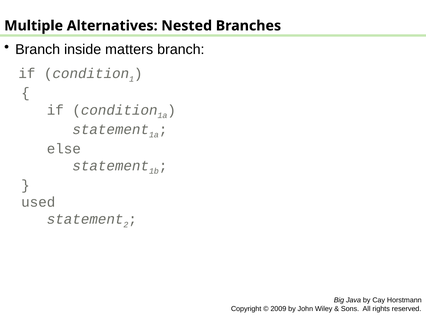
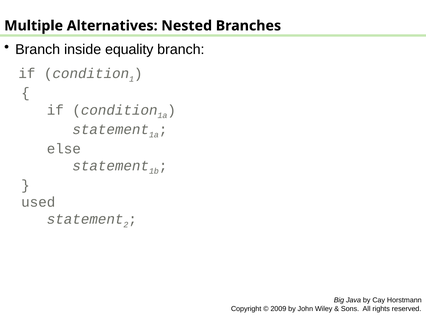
matters: matters -> equality (129, 50)
